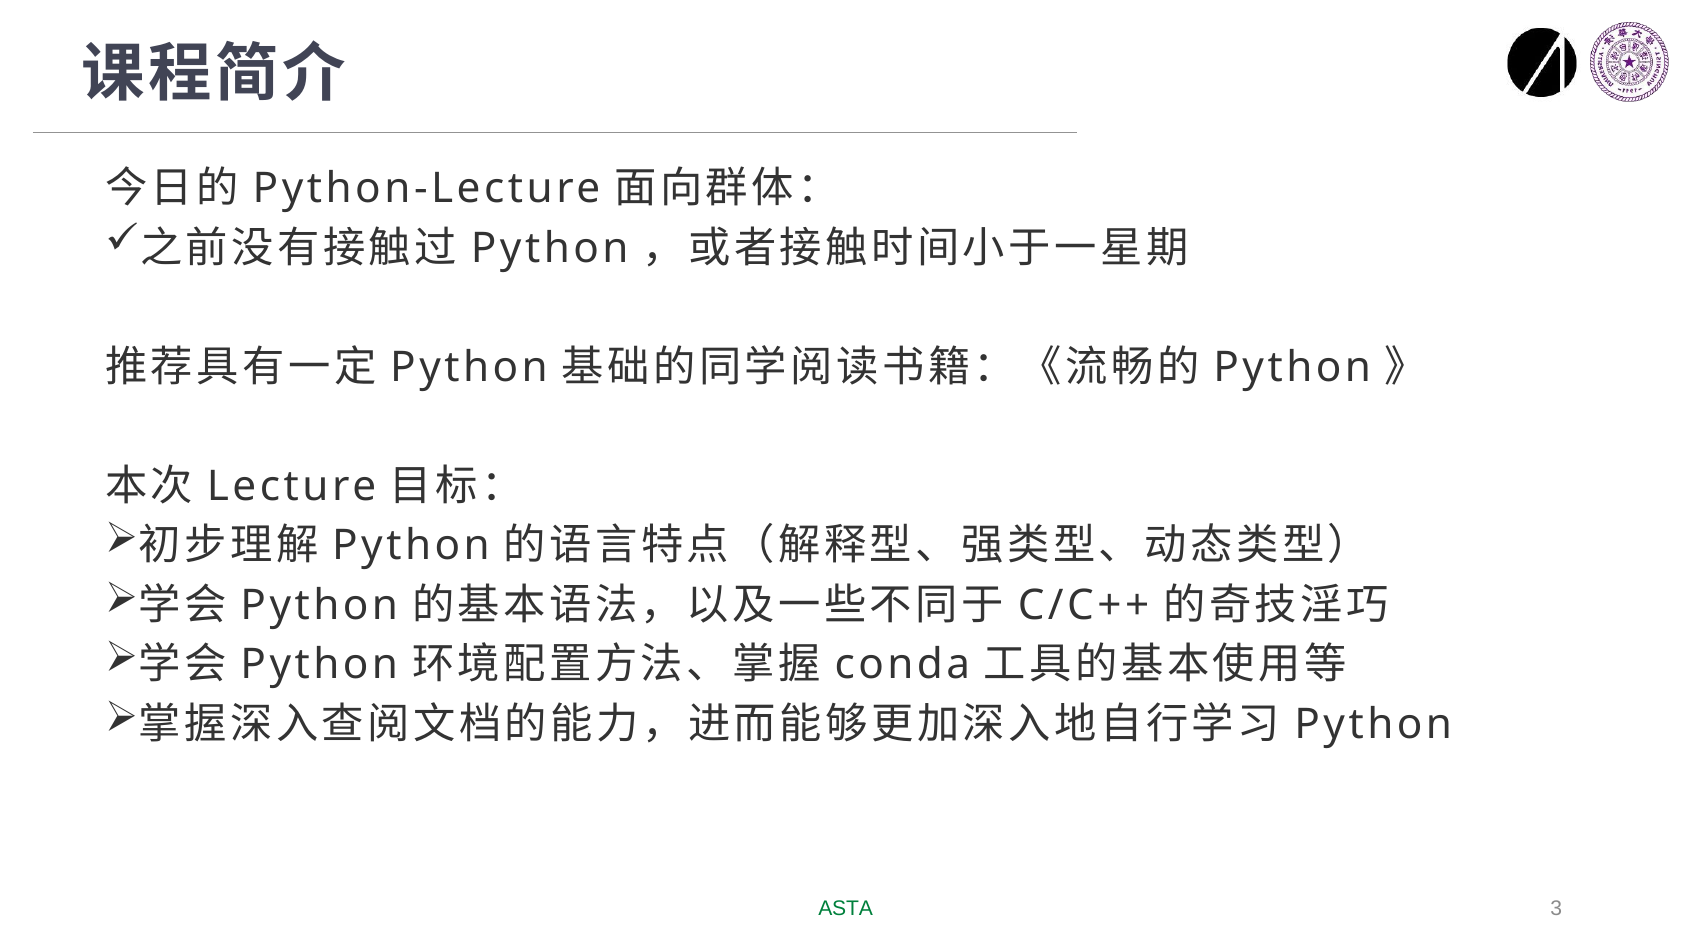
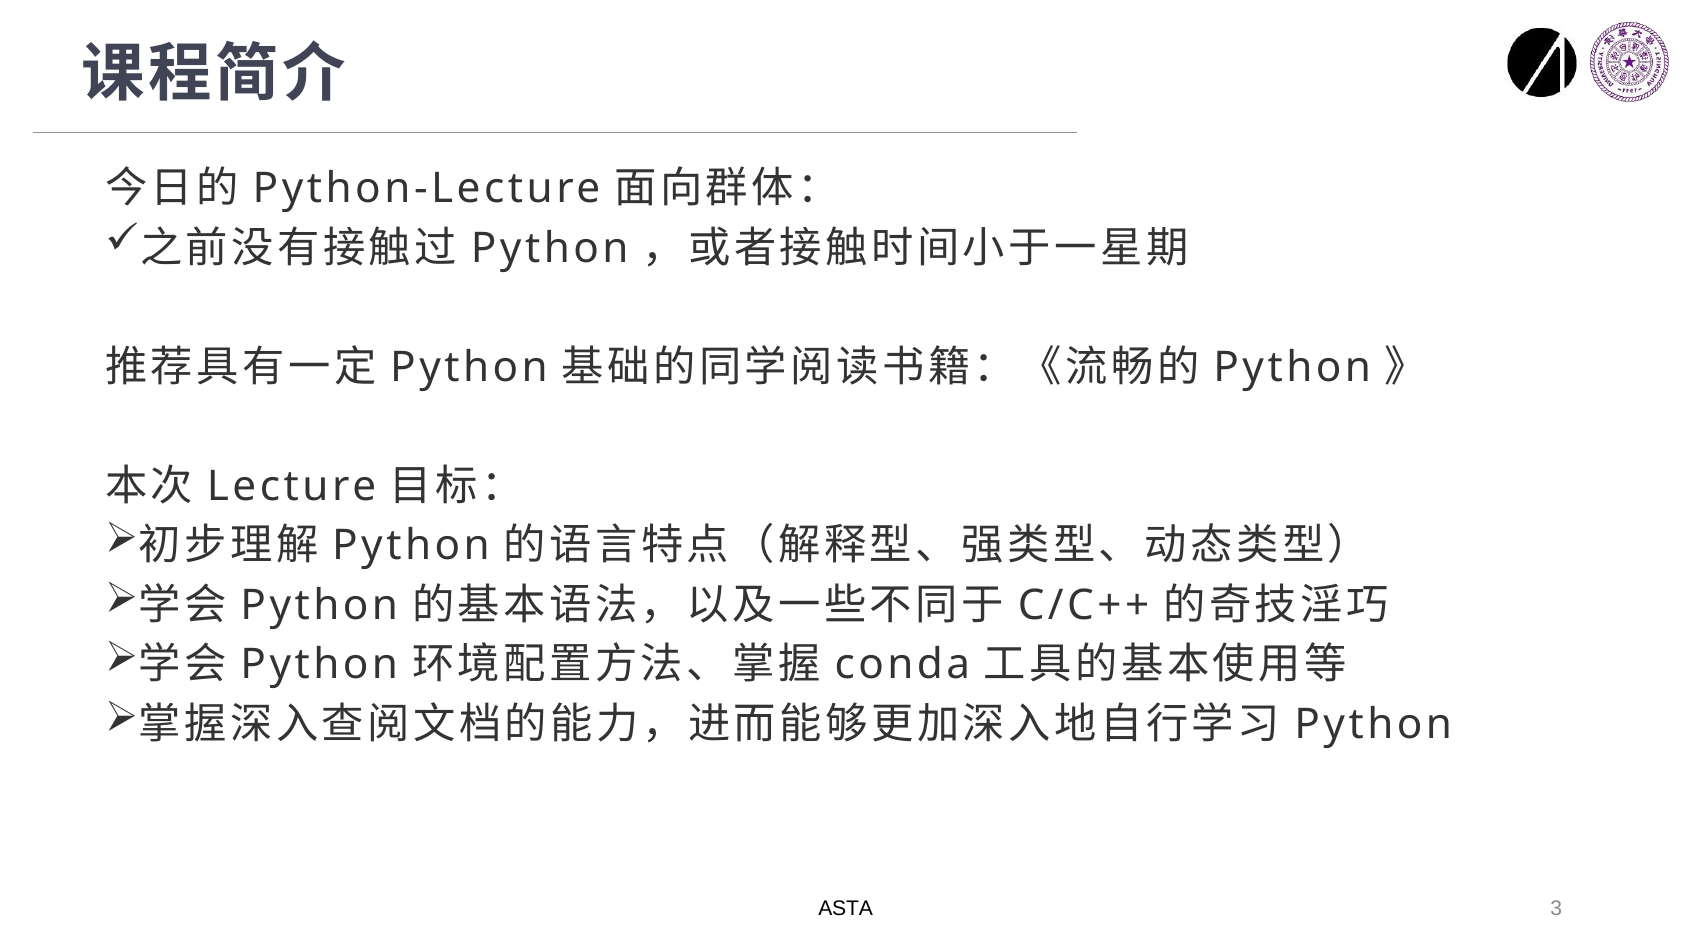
ASTA colour: green -> black (846, 908)
